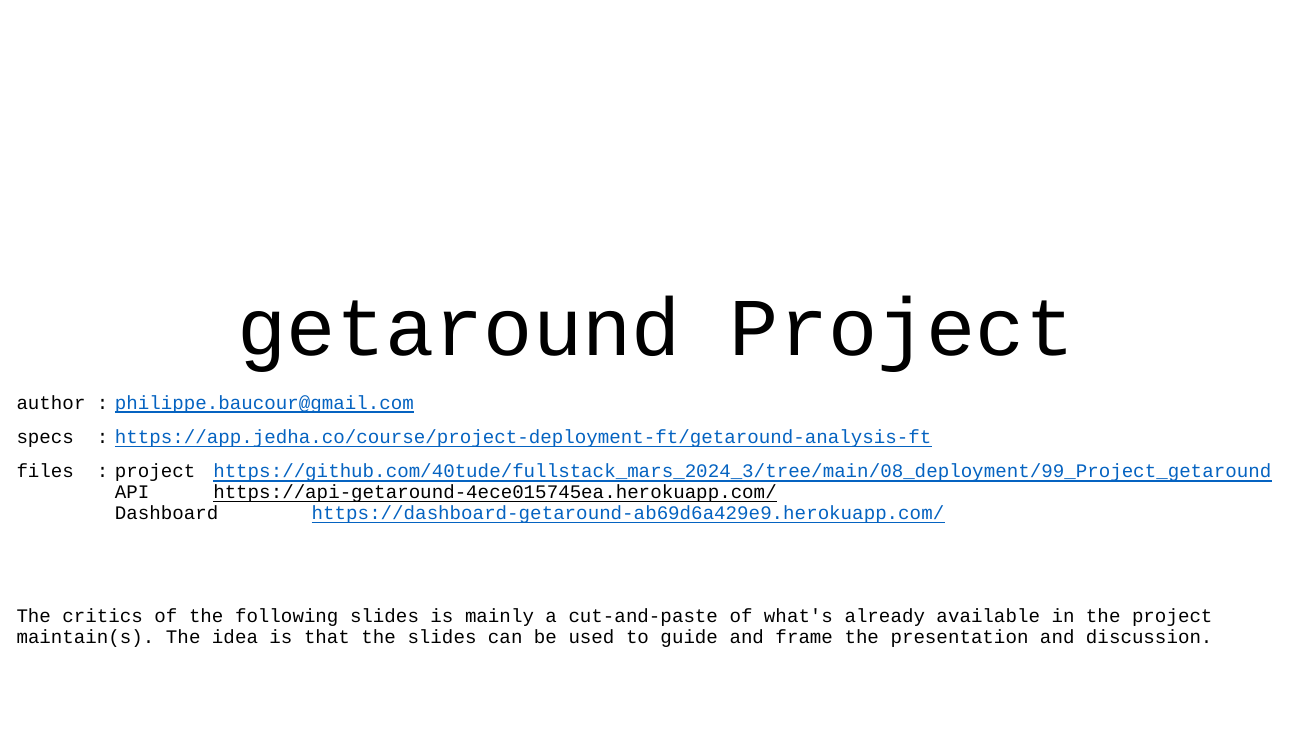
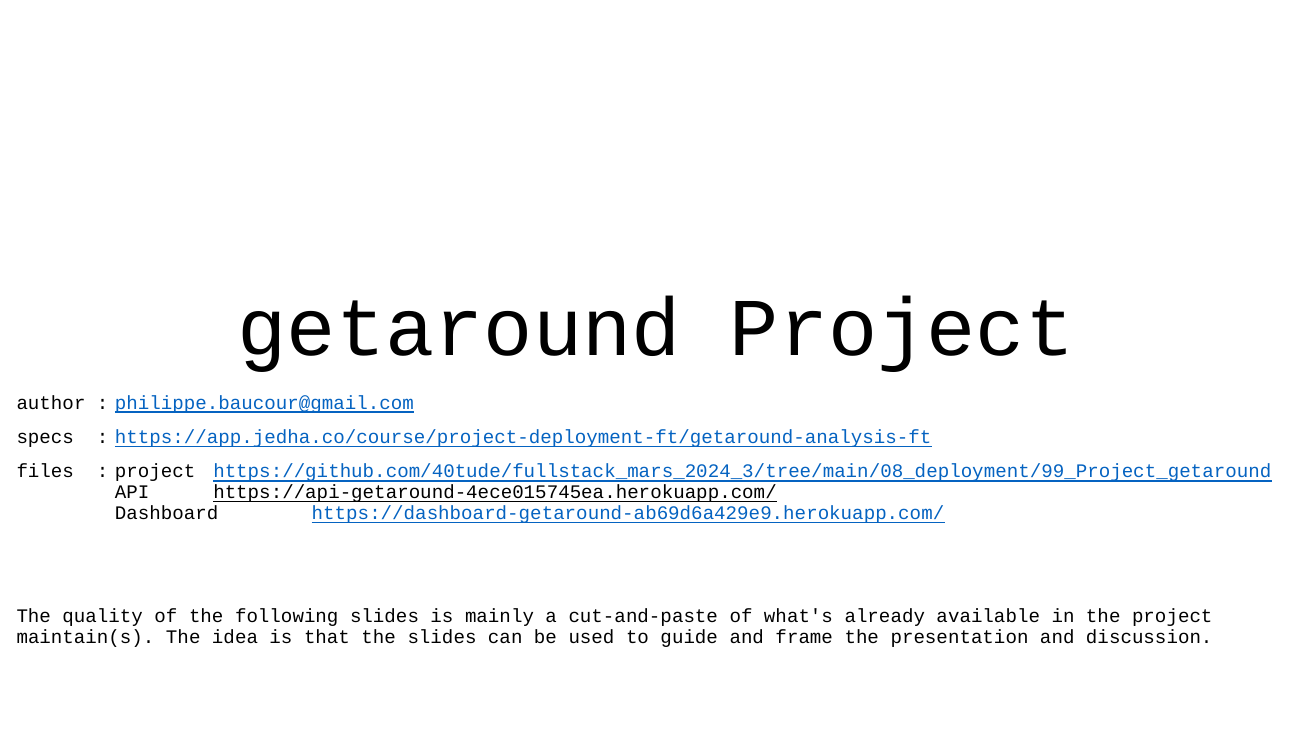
critics: critics -> quality (103, 616)
